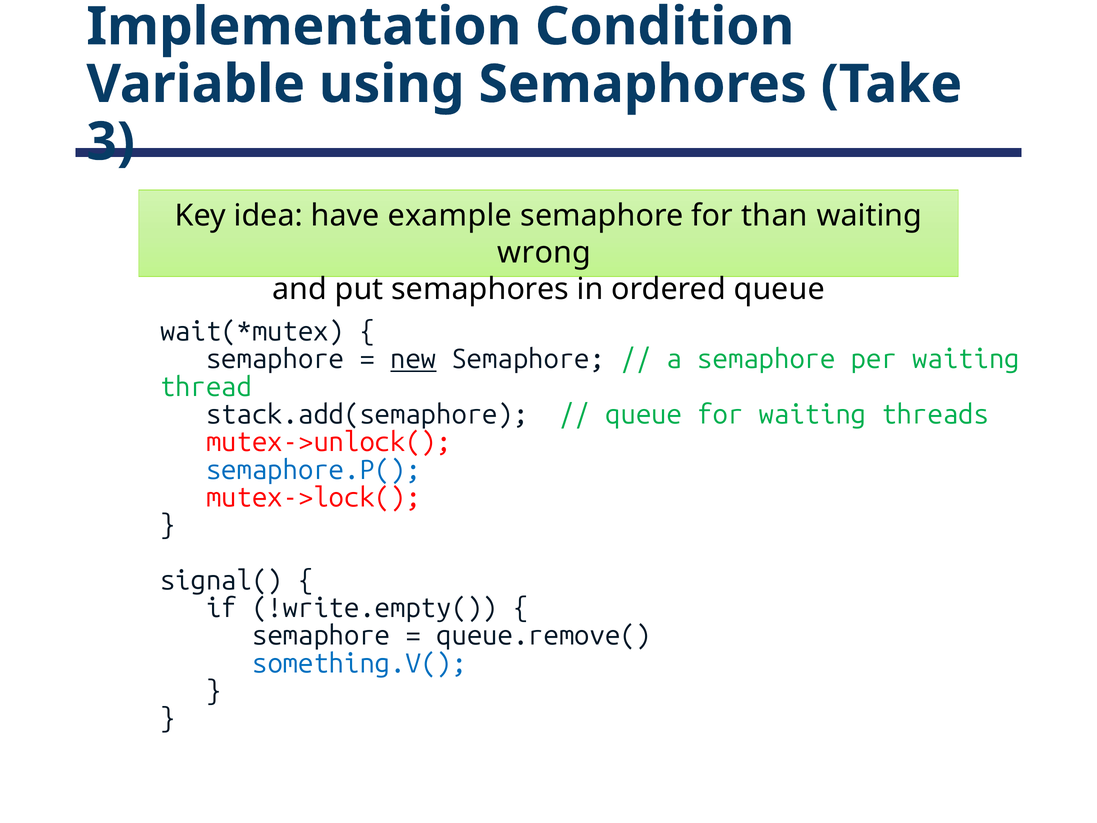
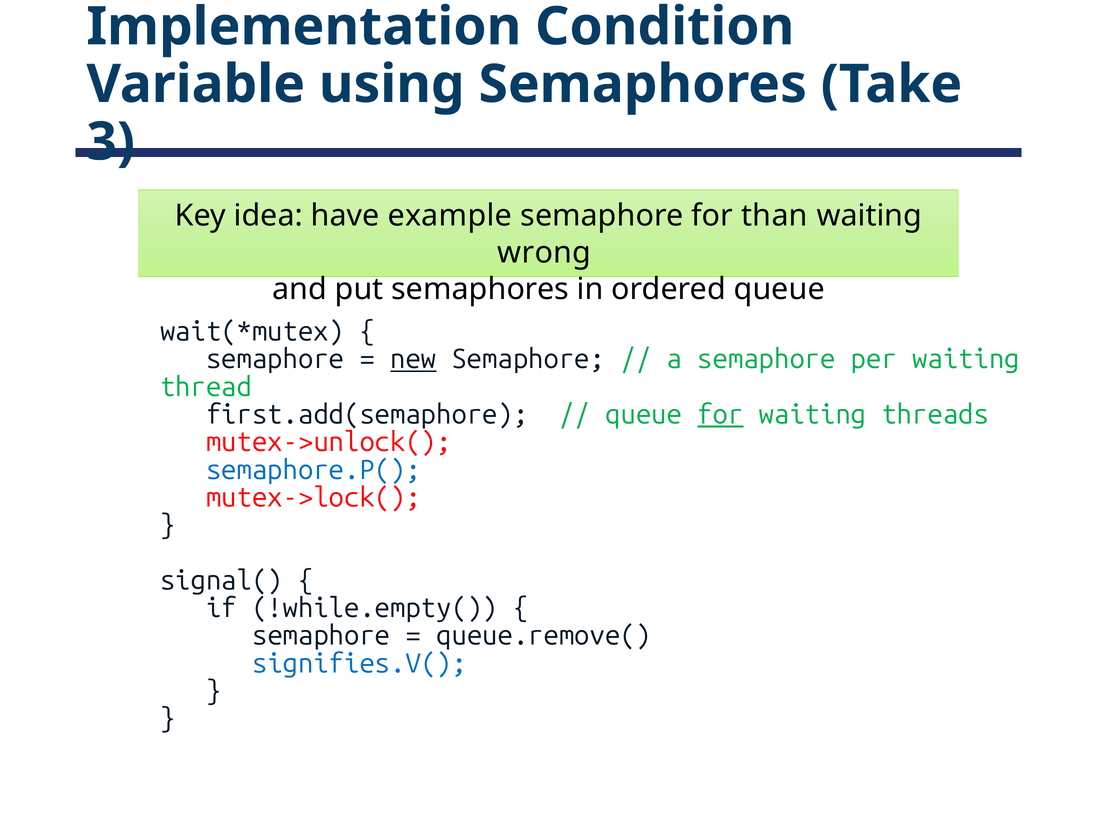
stack.add(semaphore: stack.add(semaphore -> first.add(semaphore (367, 415)
for underline: none -> present (720, 415)
!write.empty(: !write.empty( -> !while.empty( (375, 608)
something.V(: something.V( -> signifies.V( (360, 663)
